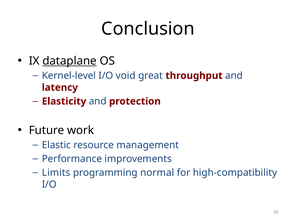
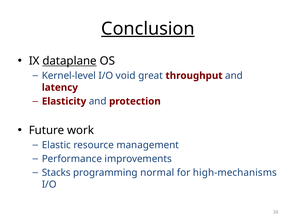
Conclusion underline: none -> present (148, 29)
Limits: Limits -> Stacks (56, 173)
high-compatibility: high-compatibility -> high-mechanisms (235, 173)
